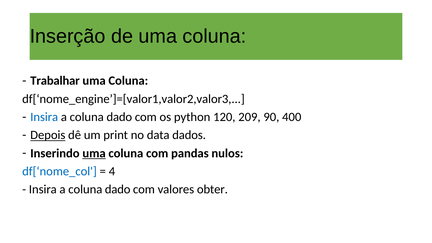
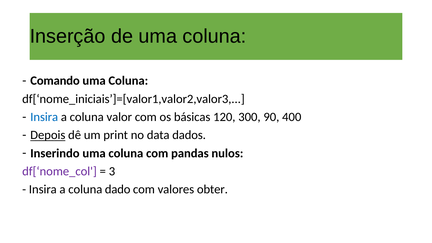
Trabalhar: Trabalhar -> Comando (55, 81)
df[‘nome_engine’]=[valor1,valor2,valor3: df[‘nome_engine’]=[valor1,valor2,valor3 -> df[‘nome_iniciais’]=[valor1,valor2,valor3 (133, 99)
dado: dado -> valor (119, 117)
python: python -> básicas (192, 117)
209: 209 -> 300 (249, 117)
uma underline: present -> none (94, 153)
df[‘nome_col colour: blue -> purple (60, 171)
4: 4 -> 3 (112, 171)
